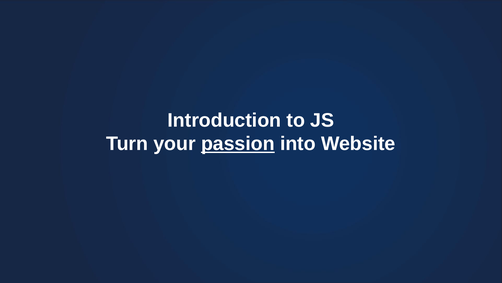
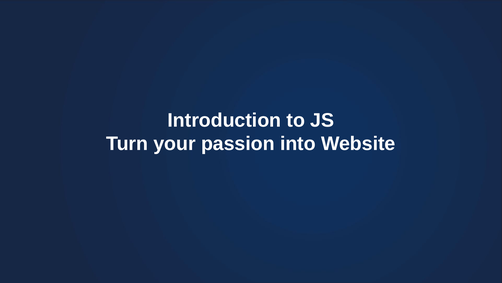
passion underline: present -> none (238, 144)
